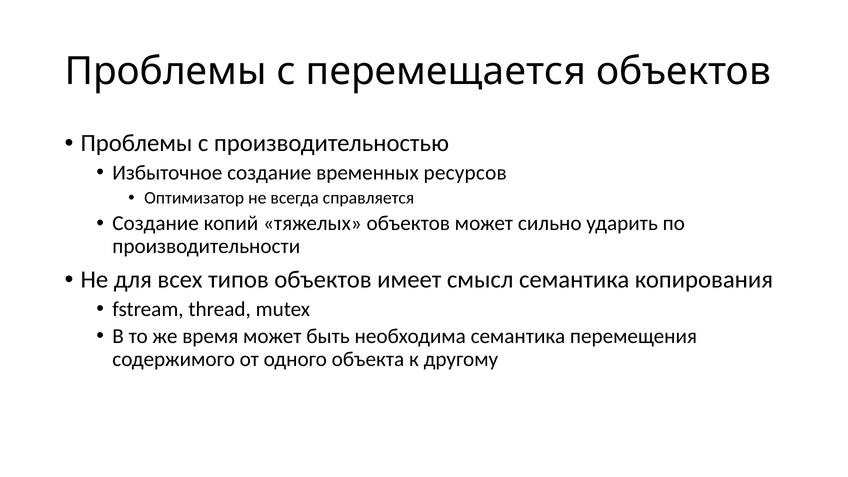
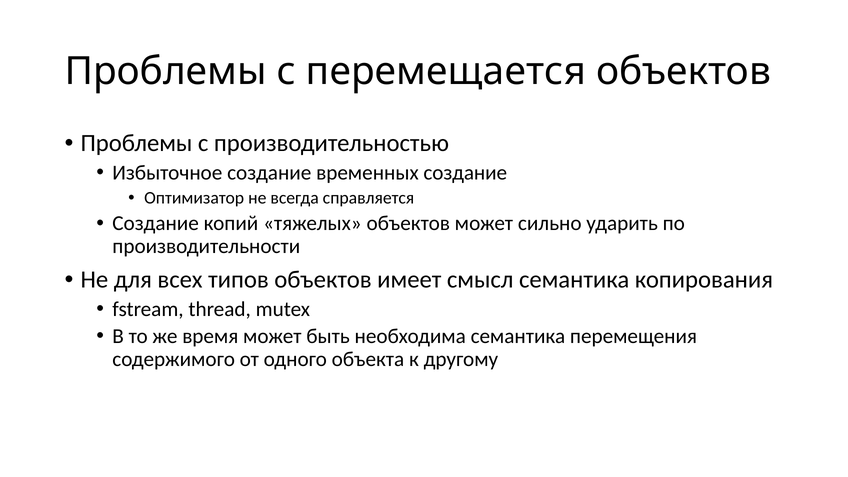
временных ресурсов: ресурсов -> создание (465, 173)
